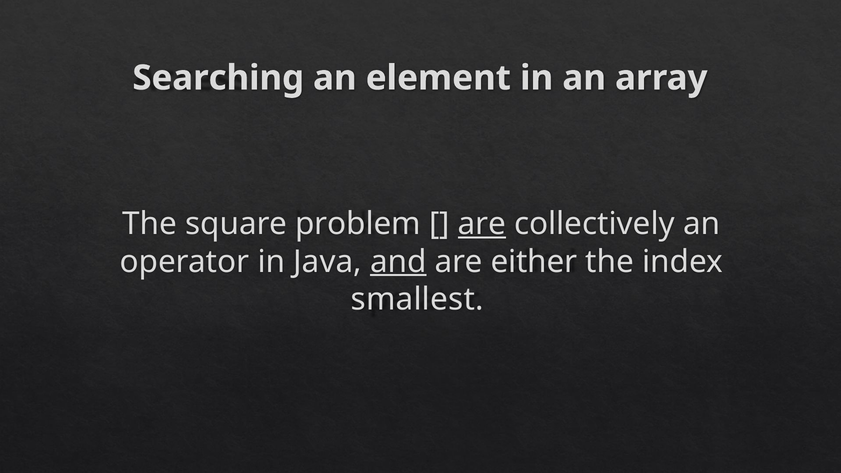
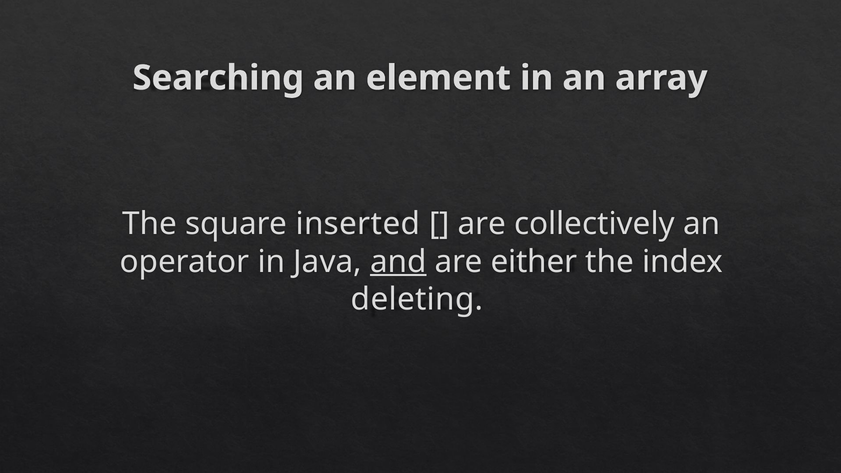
problem: problem -> inserted (358, 224)
are underline: present -> none (482, 224)
smallest: smallest -> deleting (417, 300)
